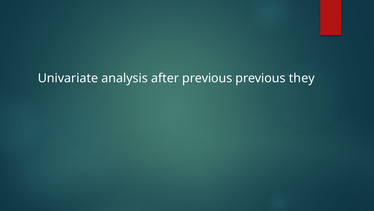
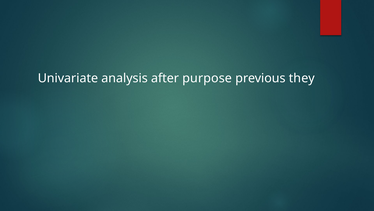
after previous: previous -> purpose (207, 78)
